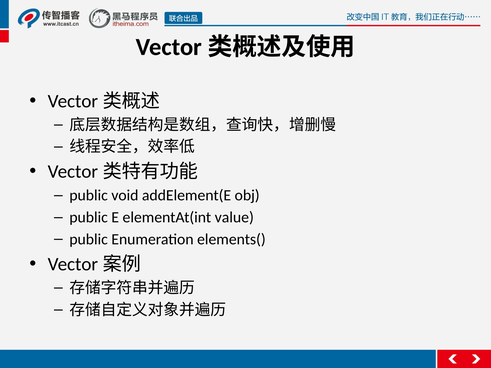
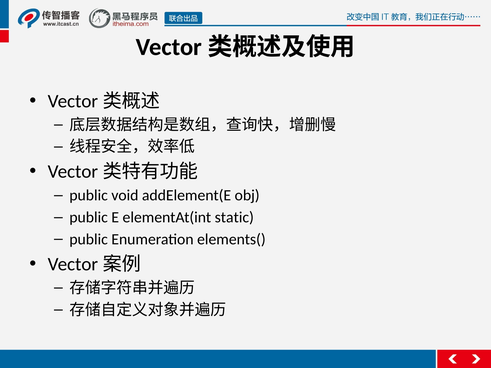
value: value -> static (234, 218)
